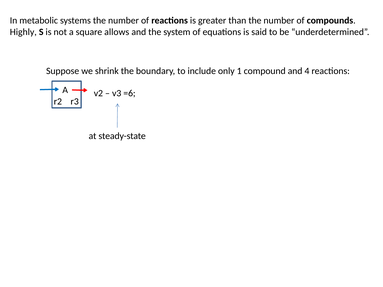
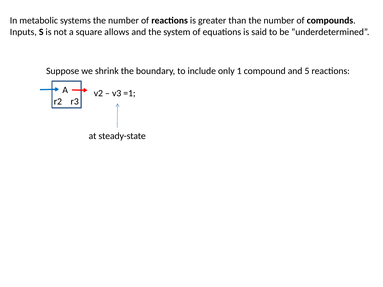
Highly: Highly -> Inputs (23, 32)
4: 4 -> 5 (307, 71)
=6: =6 -> =1 (129, 93)
